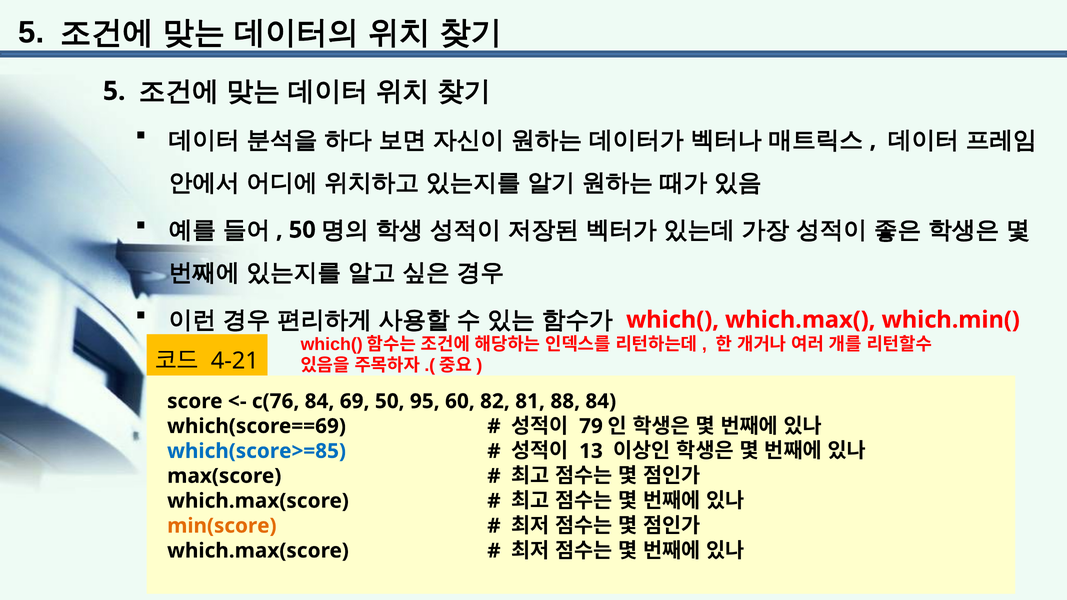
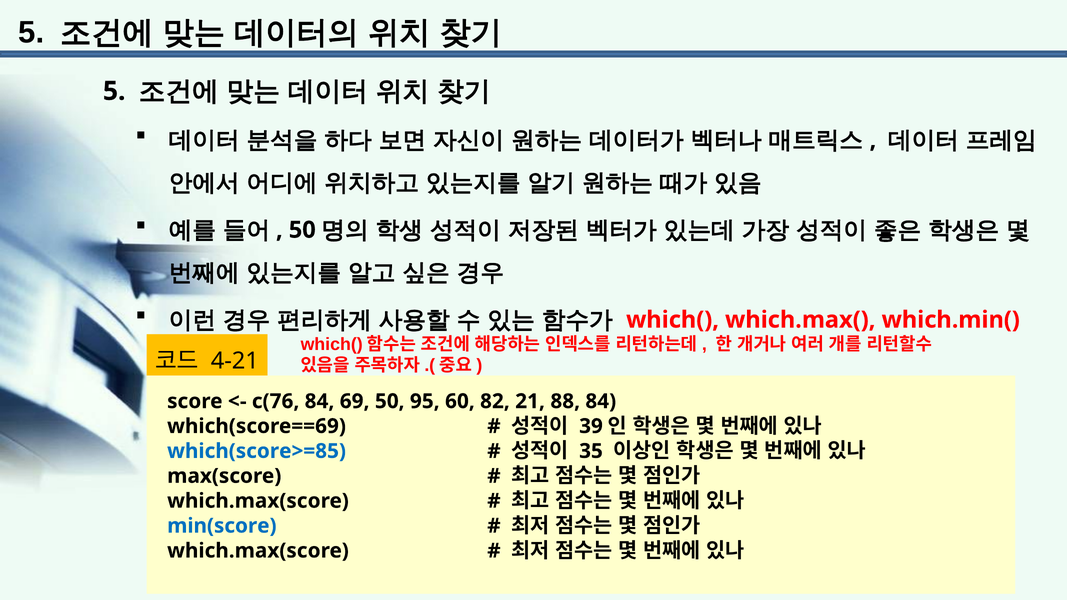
81: 81 -> 21 (530, 401)
79: 79 -> 39 (591, 426)
13: 13 -> 35 (591, 451)
min(score colour: orange -> blue (222, 526)
